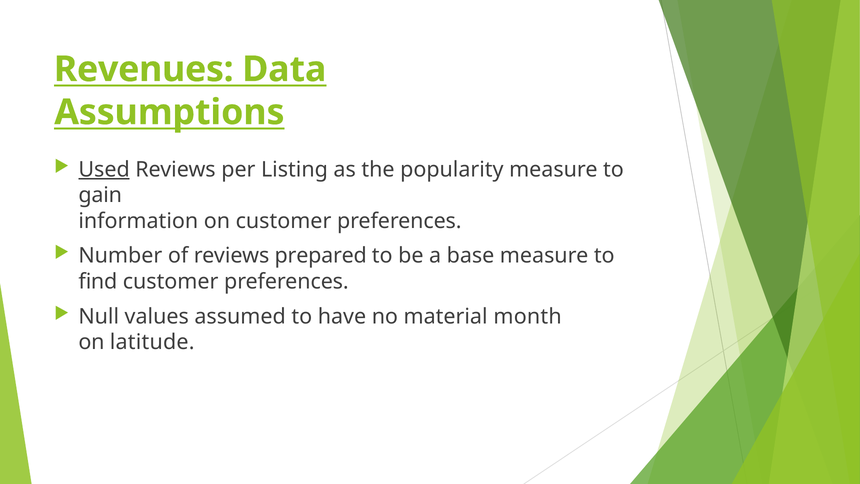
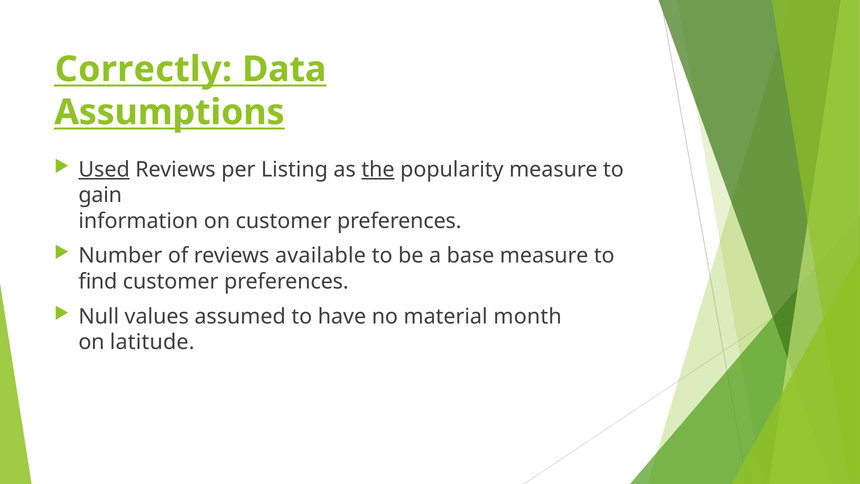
Revenues: Revenues -> Correctly (143, 69)
the underline: none -> present (378, 169)
prepared: prepared -> available (320, 256)
